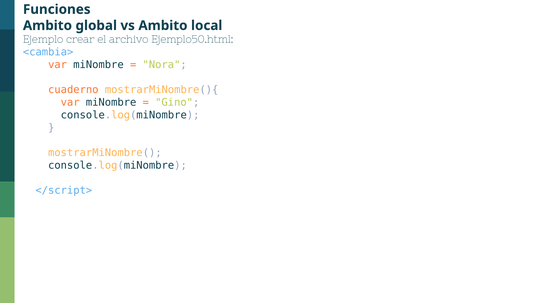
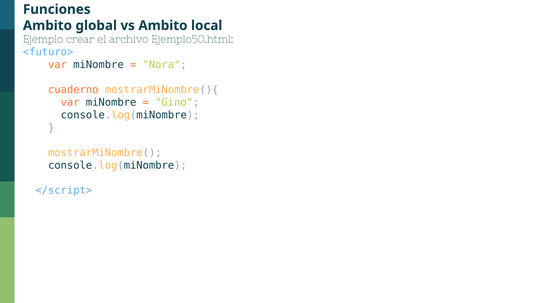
<cambia>: <cambia> -> <futuro> (48, 52)
